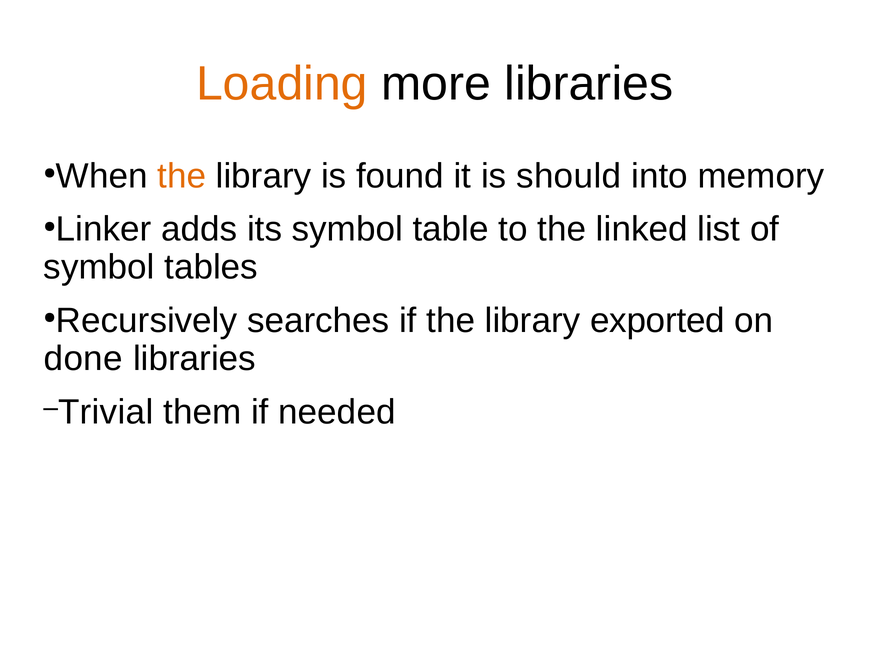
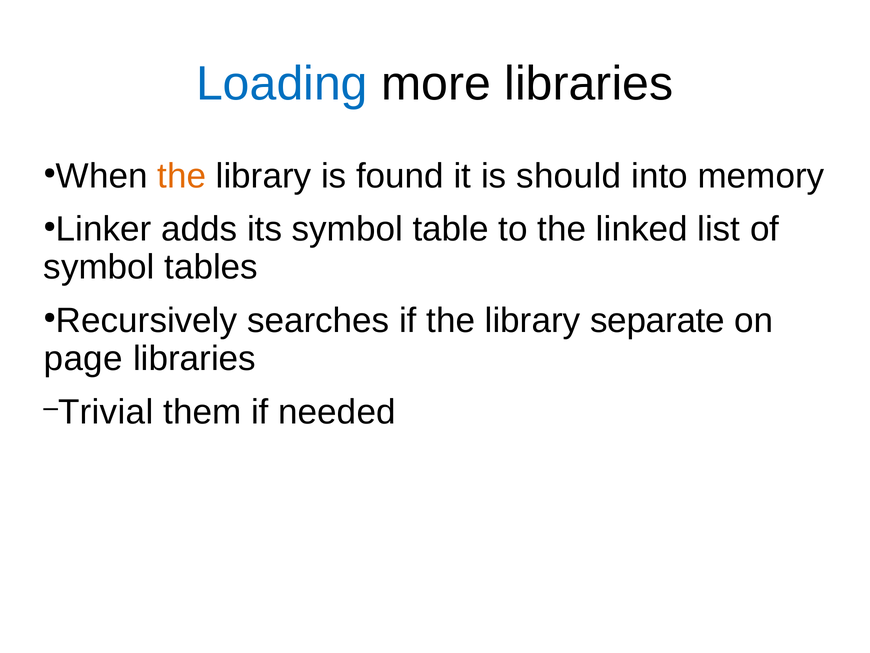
Loading colour: orange -> blue (282, 84)
exported: exported -> separate (657, 320)
done: done -> page (83, 358)
